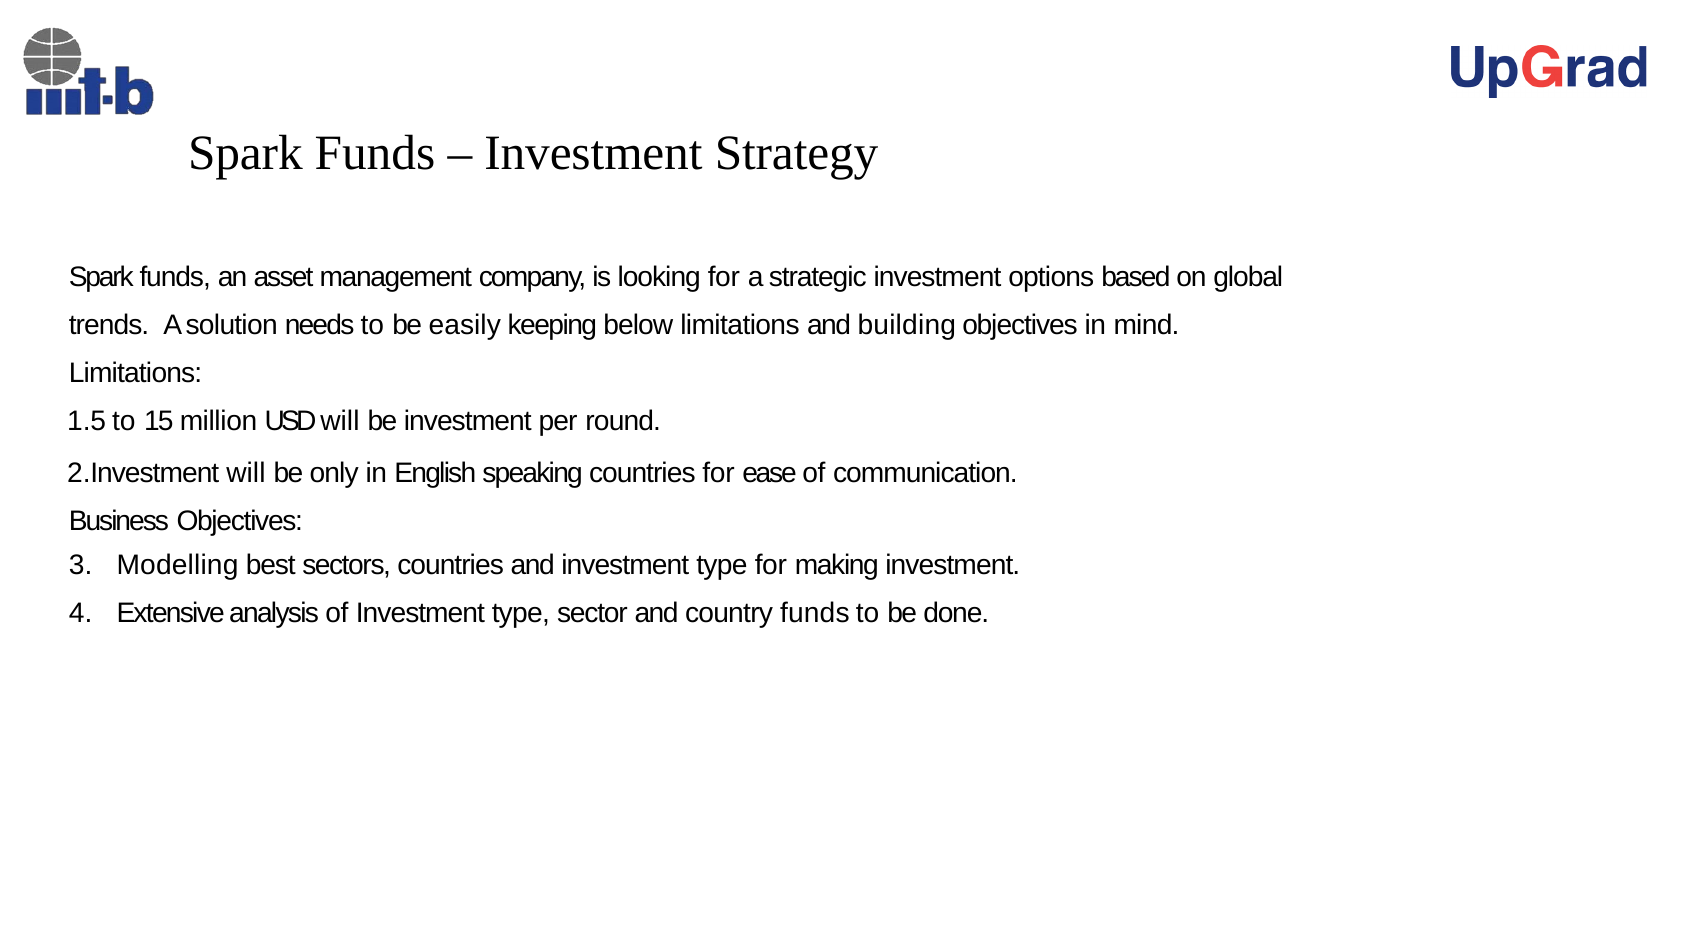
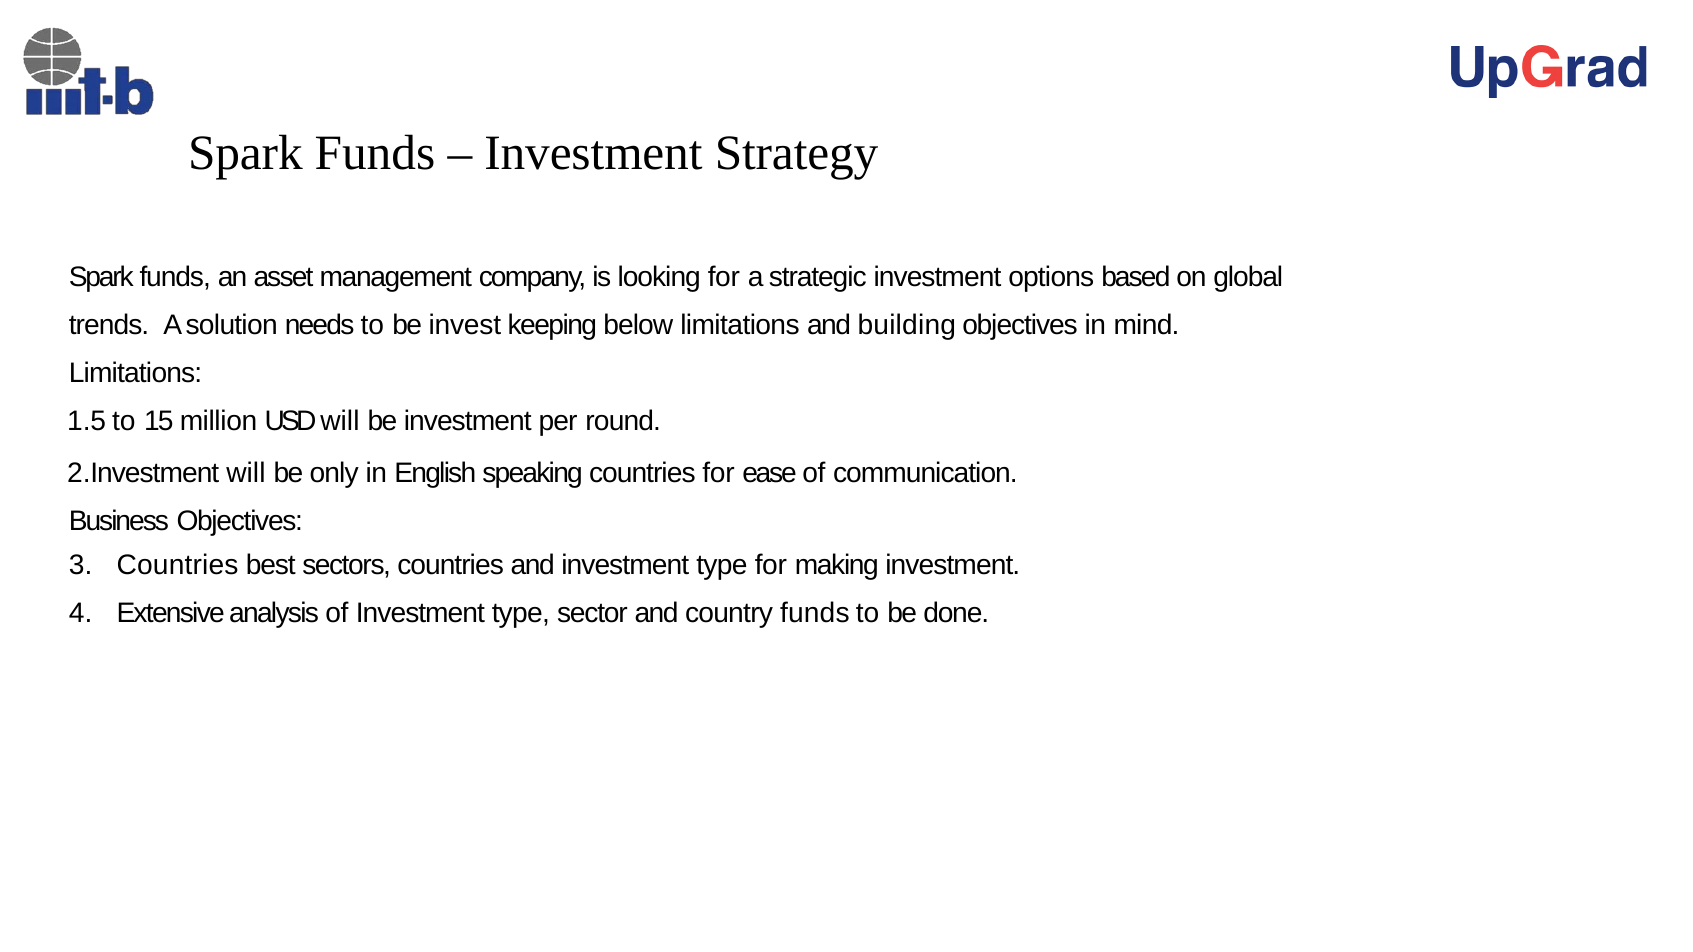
easily: easily -> invest (465, 325)
Modelling: Modelling -> Countries (178, 566)
